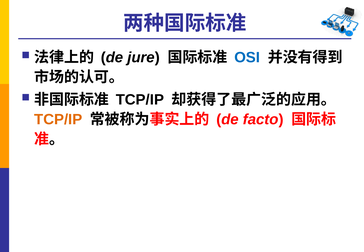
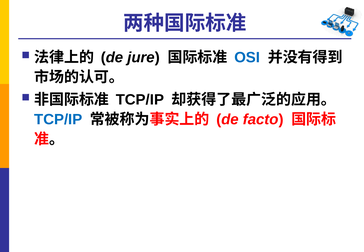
TCP/IP colour: orange -> blue (58, 119)
